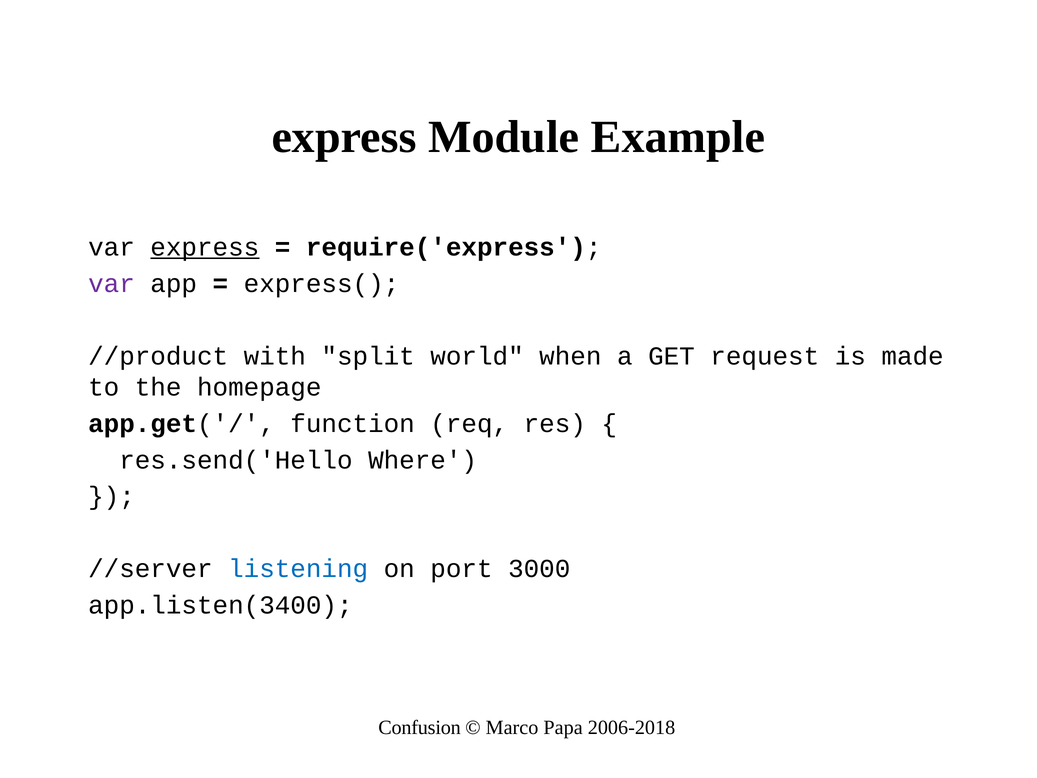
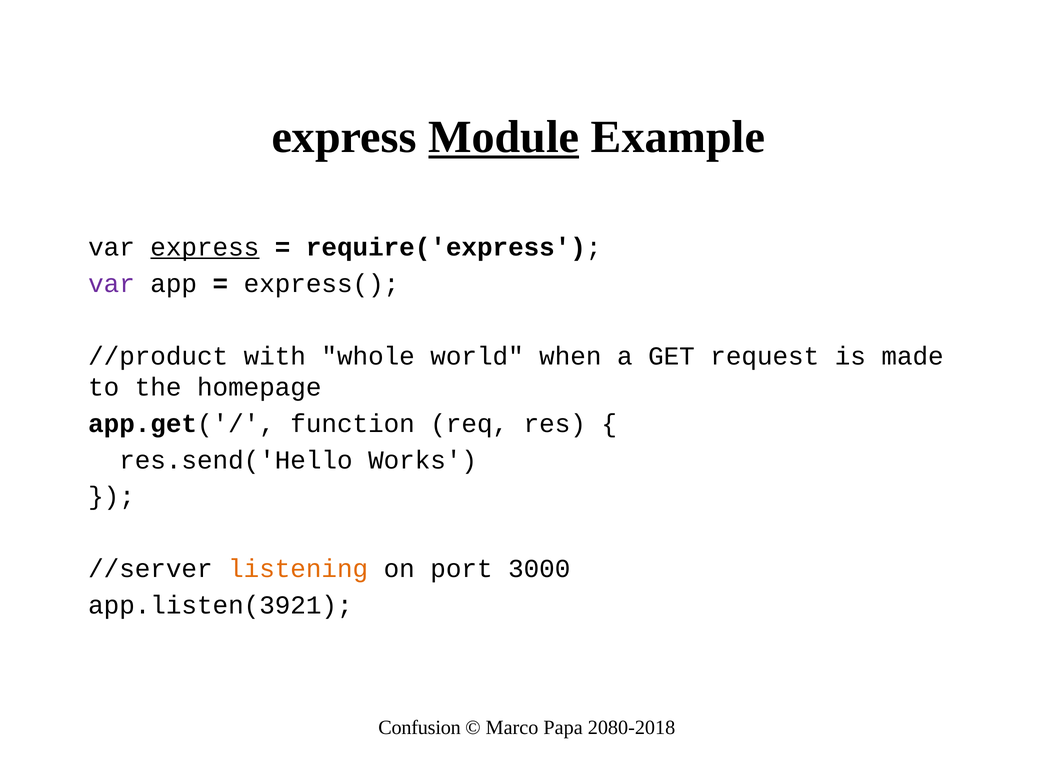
Module underline: none -> present (504, 137)
split: split -> whole (368, 356)
Where: Where -> Works (423, 460)
listening colour: blue -> orange (298, 569)
app.listen(3400: app.listen(3400 -> app.listen(3921 (220, 605)
2006-2018: 2006-2018 -> 2080-2018 (632, 727)
